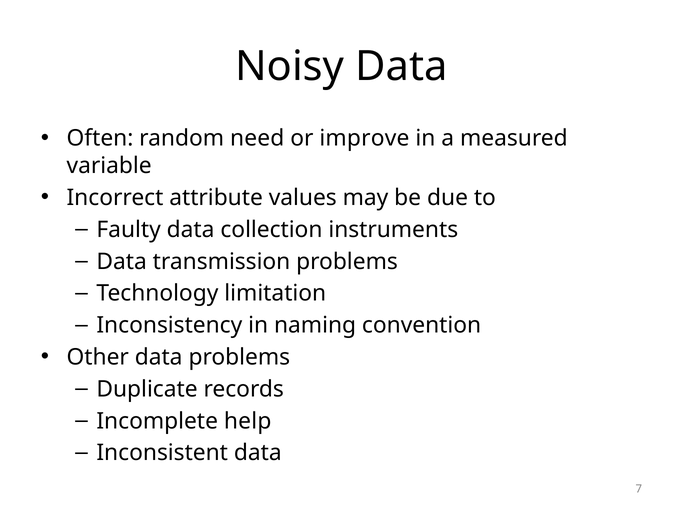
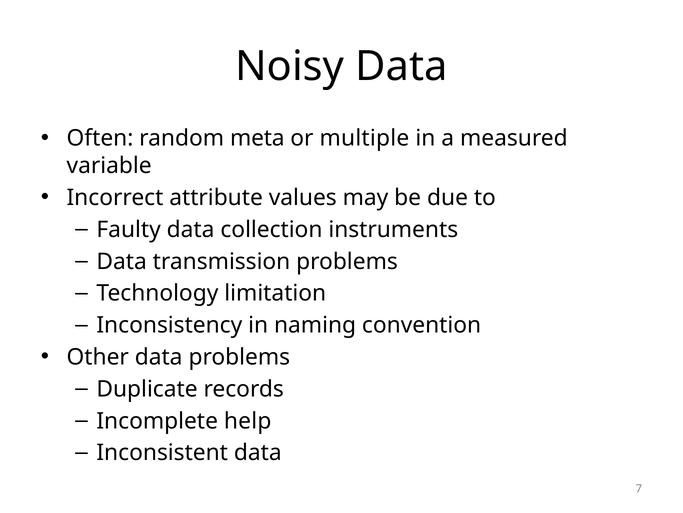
need: need -> meta (257, 138)
improve: improve -> multiple (364, 138)
